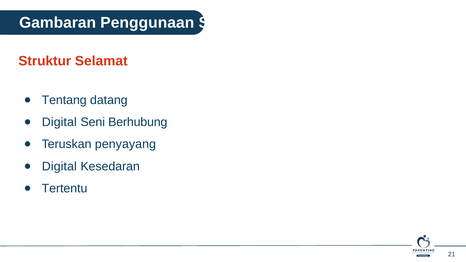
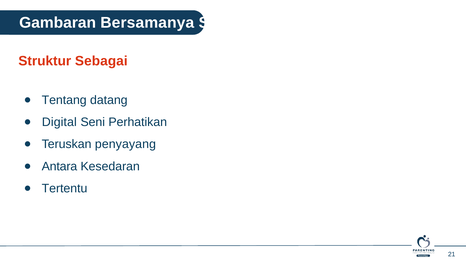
Penggunaan: Penggunaan -> Bersamanya (147, 23)
Selamat: Selamat -> Sebagai (101, 61)
Berhubung: Berhubung -> Perhatikan (138, 122)
Digital: Digital -> Antara (59, 166)
